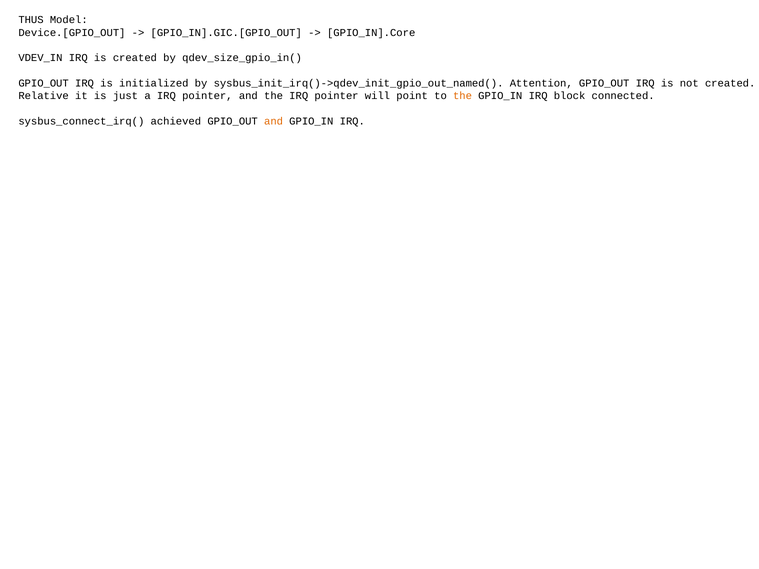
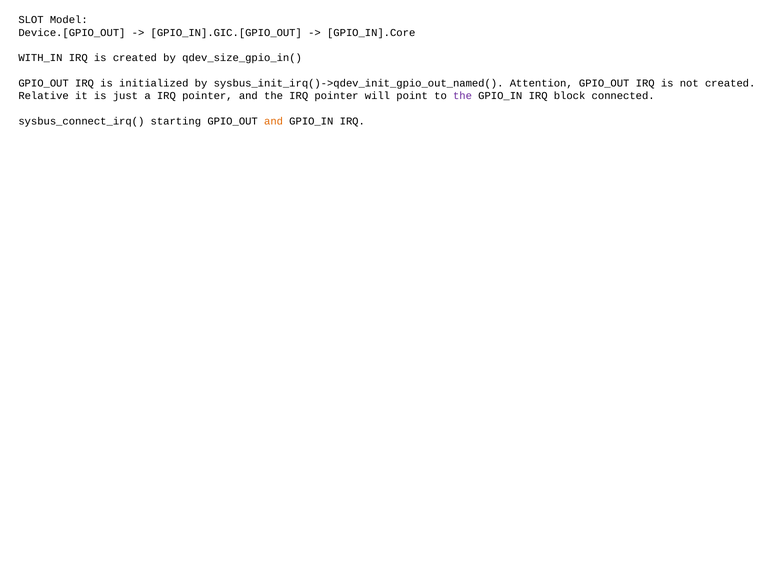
THUS: THUS -> SLOT (31, 20)
VDEV_IN: VDEV_IN -> WITH_IN (40, 58)
the colour: orange -> purple (463, 96)
achieved: achieved -> starting (176, 121)
